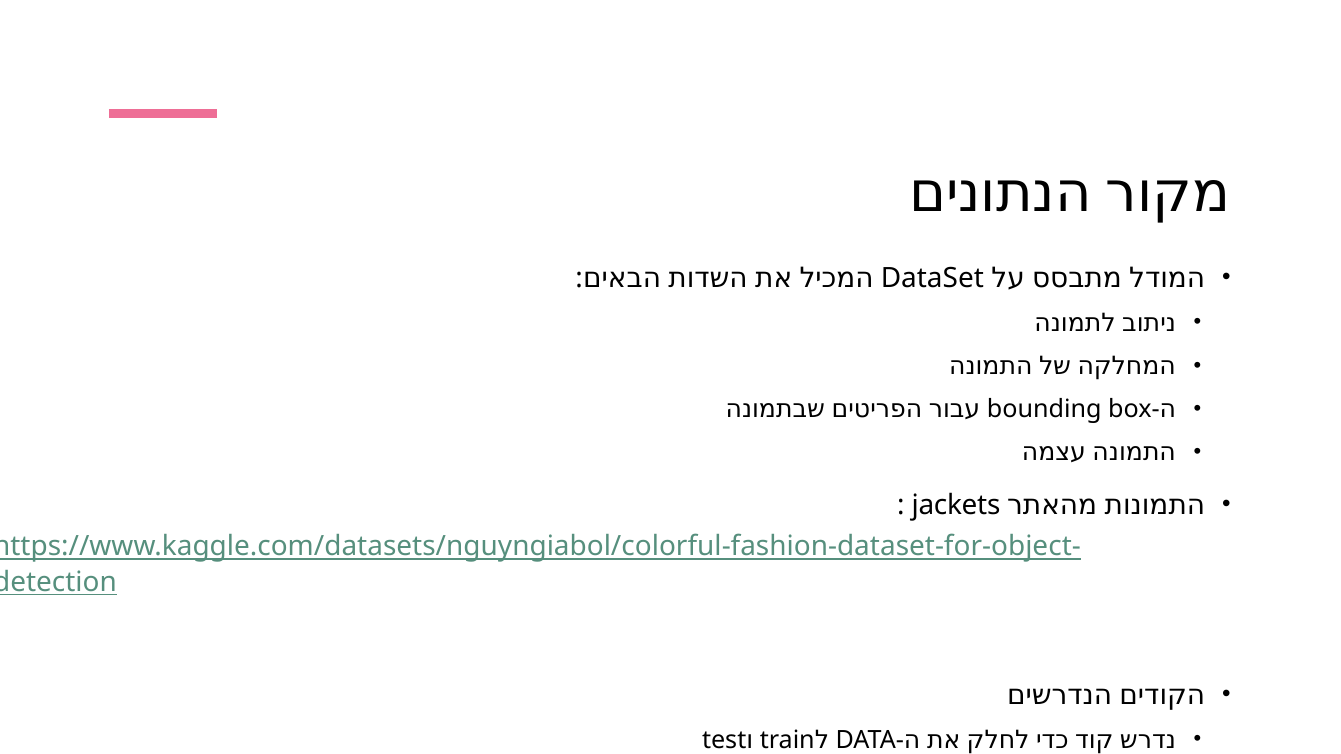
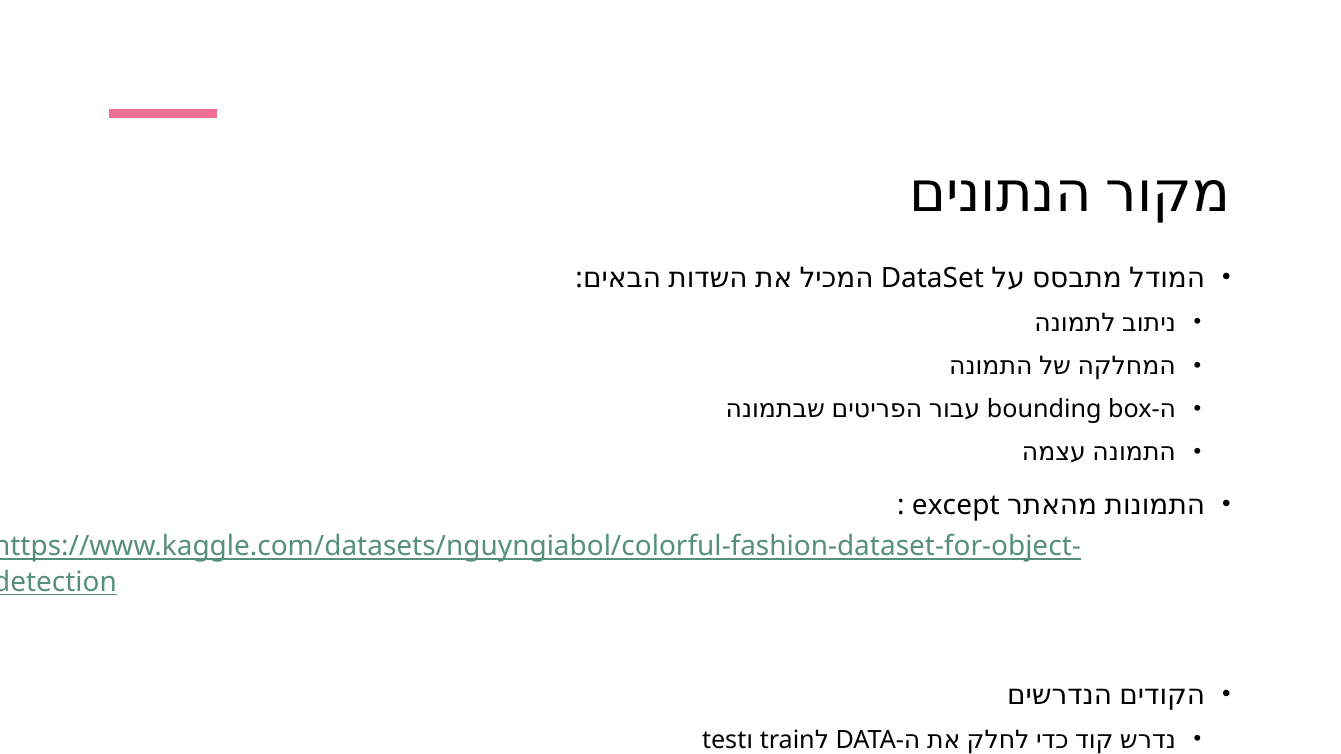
jackets: jackets -> except (956, 505)
